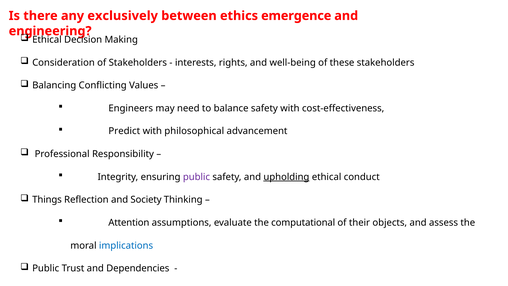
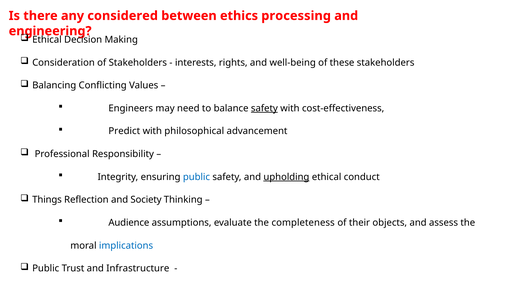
exclusively: exclusively -> considered (123, 16)
emergence: emergence -> processing (296, 16)
safety underline: none -> present (264, 108)
public colour: purple -> blue (196, 177)
Attention: Attention -> Audience (129, 222)
computational: computational -> completeness (303, 222)
Dependencies: Dependencies -> Infrastructure (138, 268)
